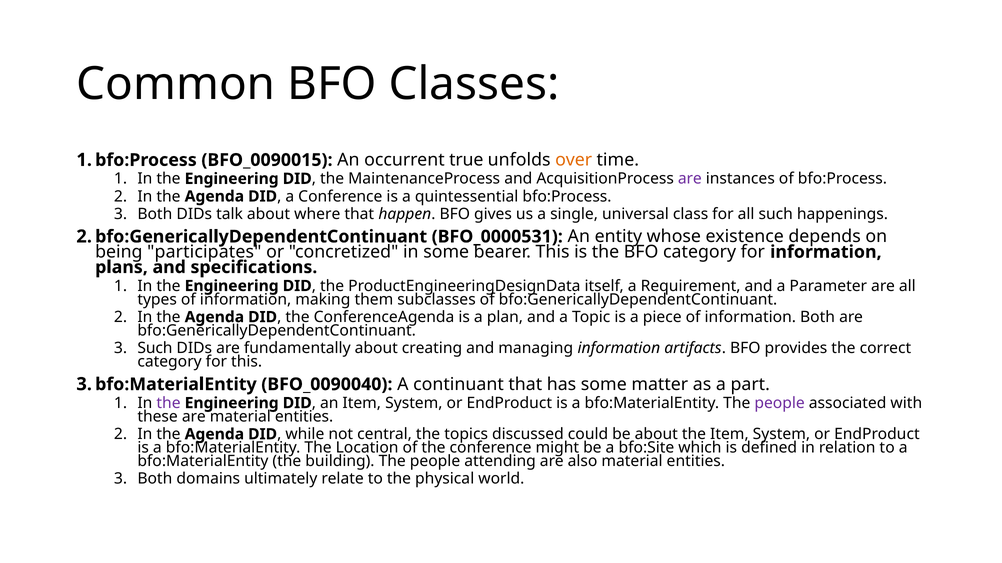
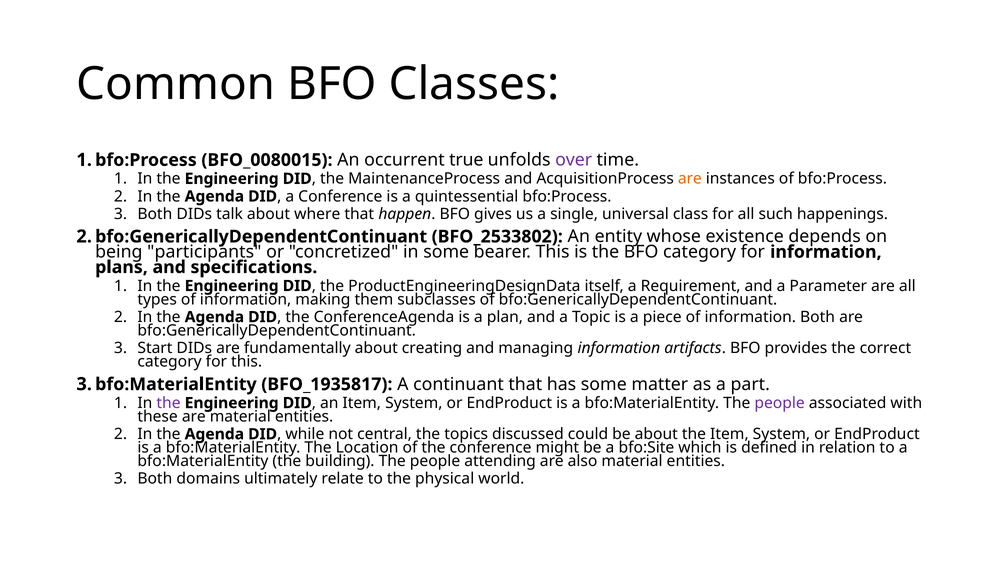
BFO_0090015: BFO_0090015 -> BFO_0080015 (267, 160)
over colour: orange -> purple (574, 160)
are colour: purple -> orange (690, 179)
BFO_0000531: BFO_0000531 -> BFO_2533802 (497, 237)
participates: participates -> participants (204, 252)
Such: Such -> Start (155, 349)
BFO_0090040: BFO_0090040 -> BFO_1935817 (327, 385)
